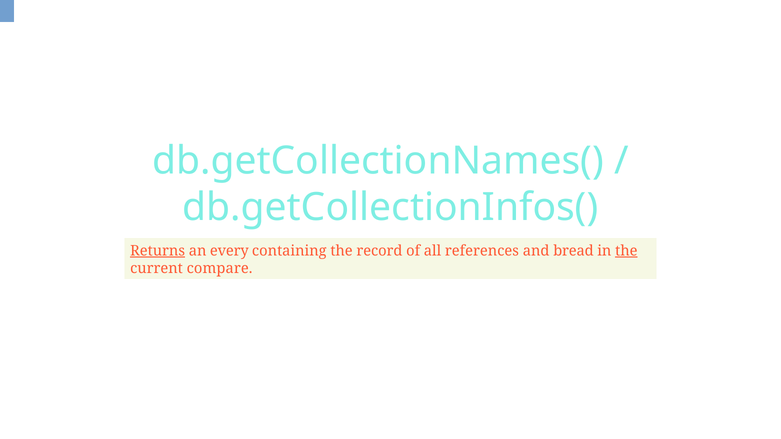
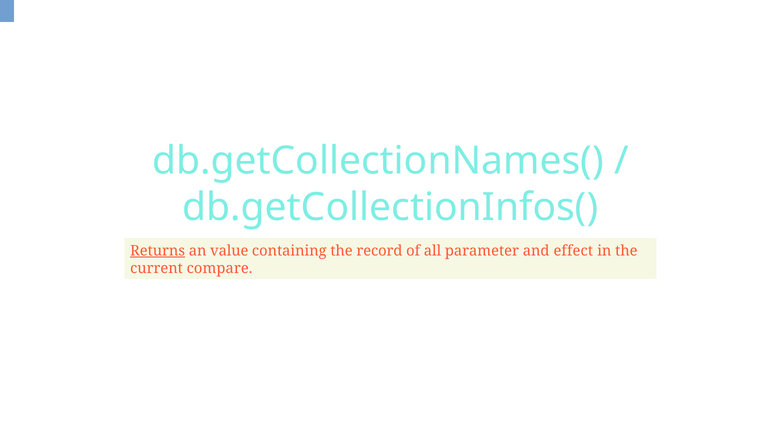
every: every -> value (229, 251)
references: references -> parameter (482, 251)
bread: bread -> effect (573, 251)
the underline: present -> none (626, 251)
